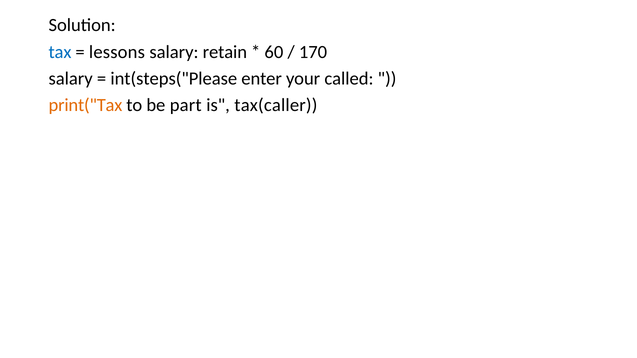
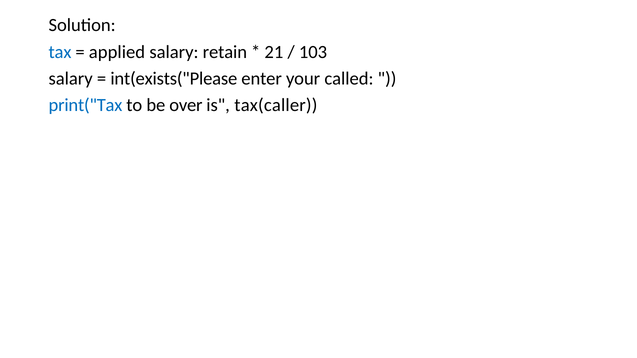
lessons: lessons -> applied (117, 52)
60: 60 -> 21 (274, 52)
170: 170 -> 103 (313, 52)
int(steps("Please: int(steps("Please -> int(exists("Please (174, 79)
print("Tax colour: orange -> blue (85, 105)
part: part -> over (186, 105)
